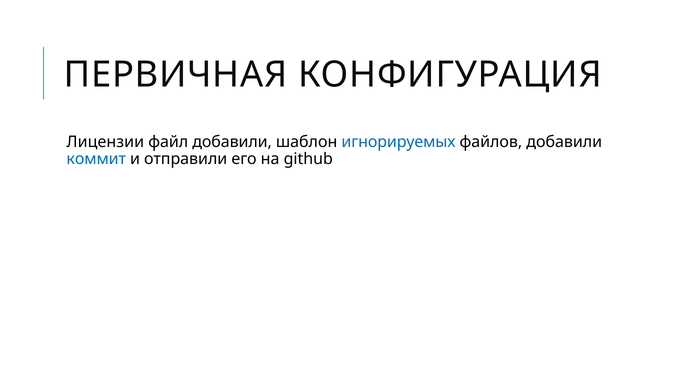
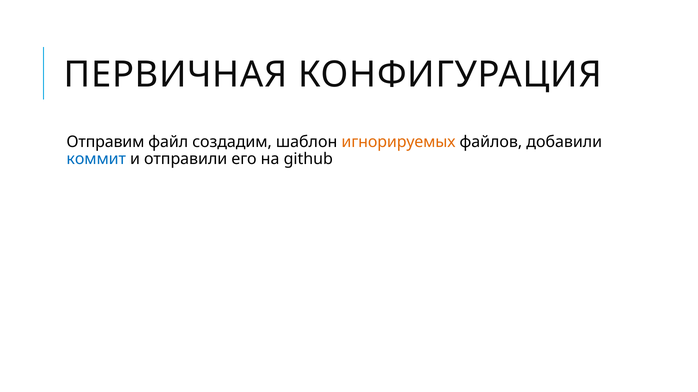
Лицензии: Лицензии -> Отправим (105, 142)
файл добавили: добавили -> создадим (232, 142)
игнорируемых colour: blue -> orange (398, 142)
